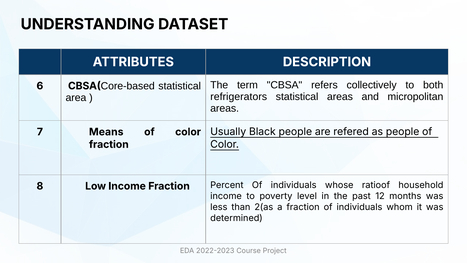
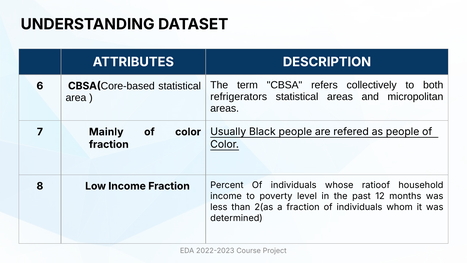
Means: Means -> Mainly (106, 132)
